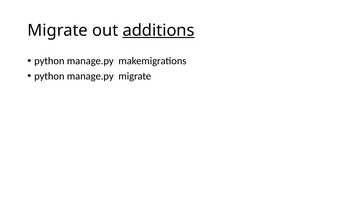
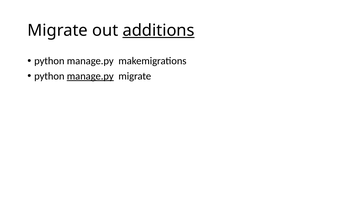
manage.py underline: none -> present (90, 76)
